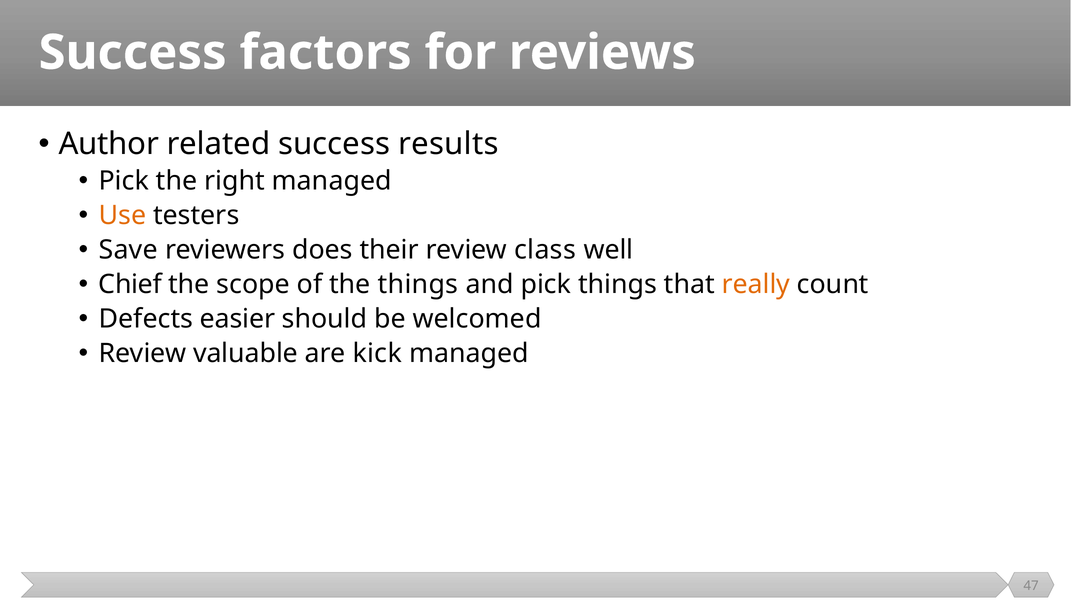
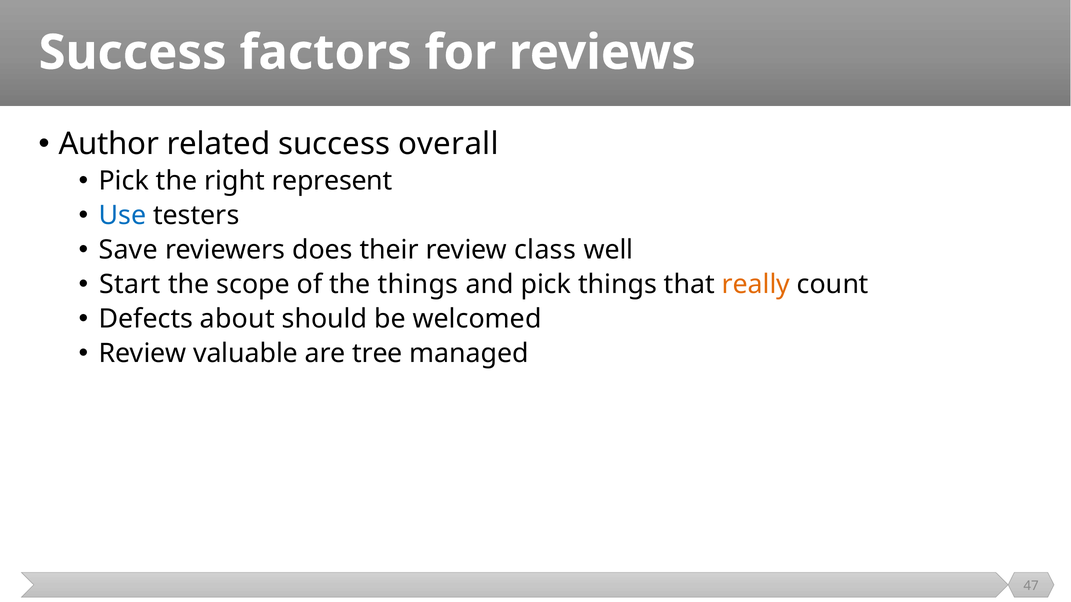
results: results -> overall (448, 144)
right managed: managed -> represent (332, 181)
Use colour: orange -> blue (123, 216)
Chief: Chief -> Start (130, 285)
easier: easier -> about (237, 319)
kick: kick -> tree (377, 354)
